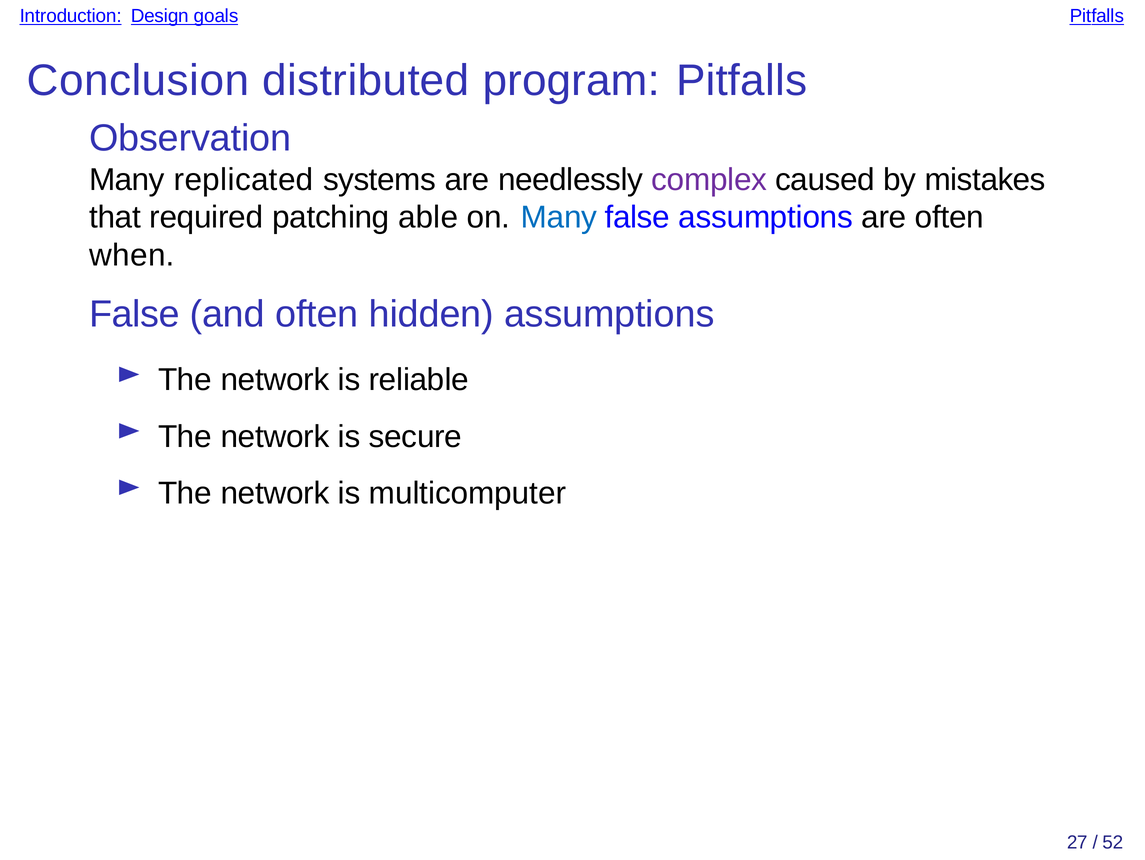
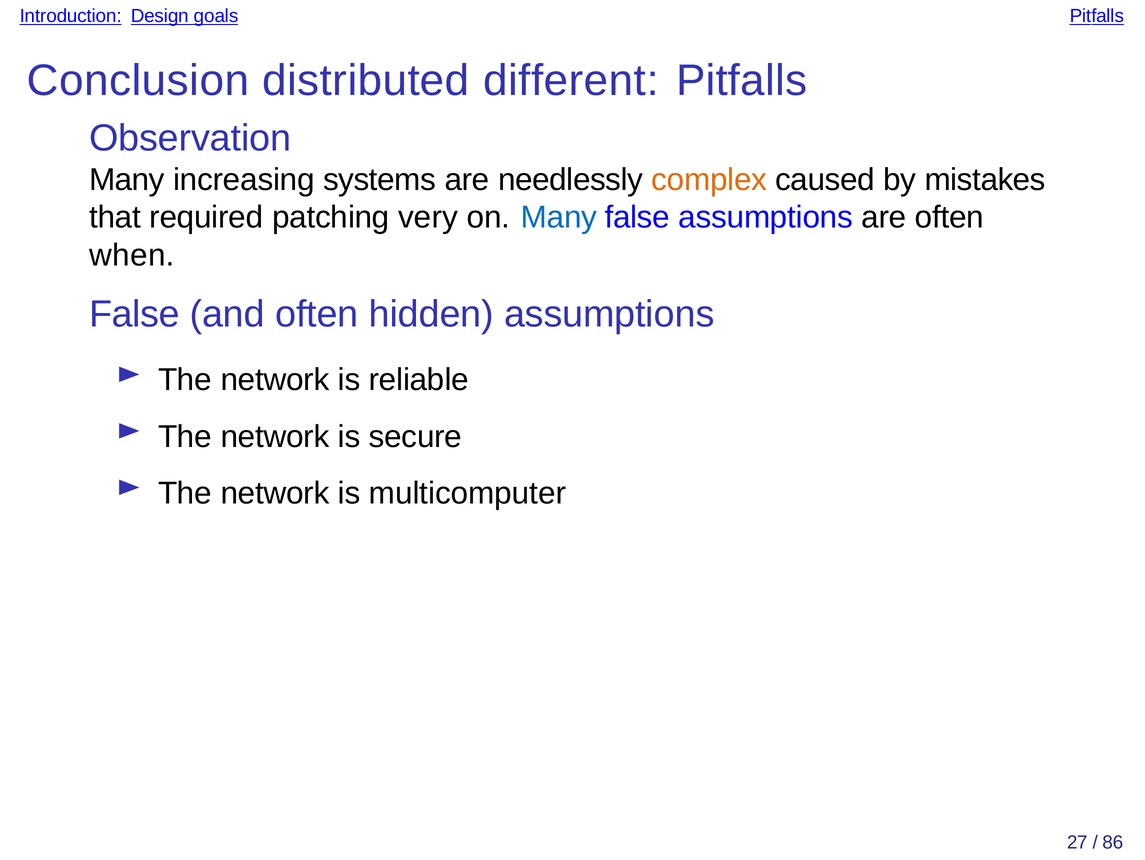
program: program -> different (571, 81)
replicated: replicated -> increasing (244, 179)
complex colour: purple -> orange (709, 179)
able: able -> very (428, 217)
52: 52 -> 86 (1113, 842)
